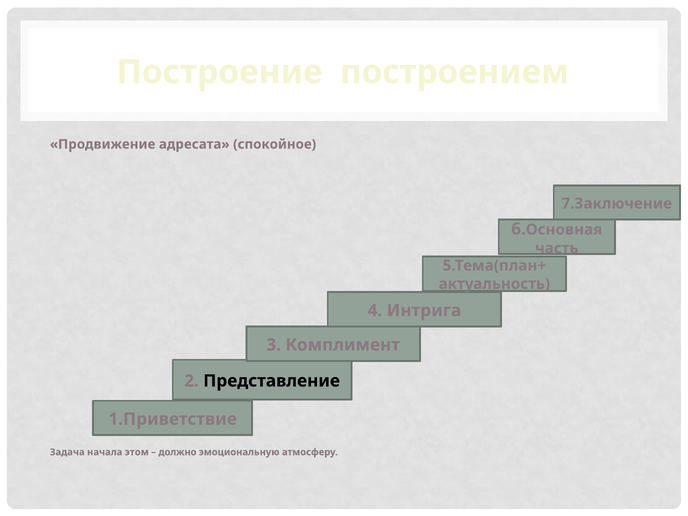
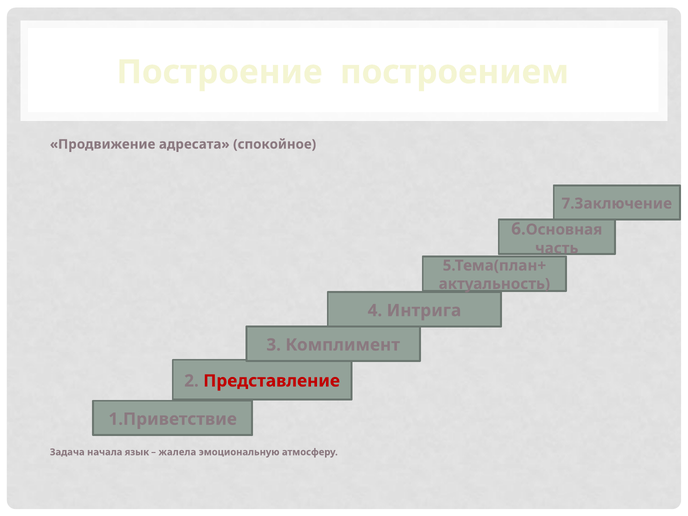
Представление colour: black -> red (272, 381)
этом: этом -> язык (137, 452)
должно: должно -> жалела (177, 452)
